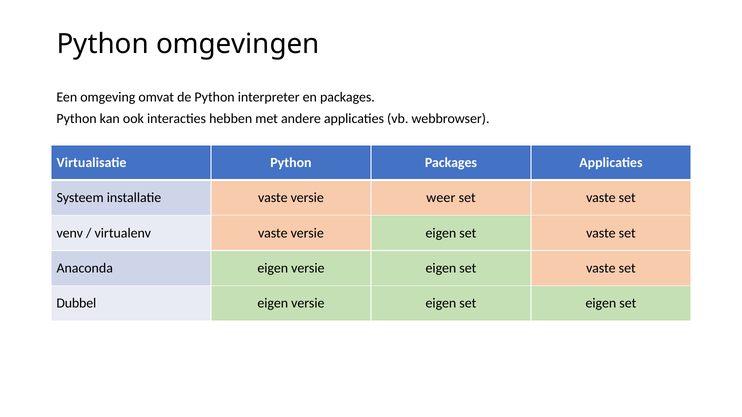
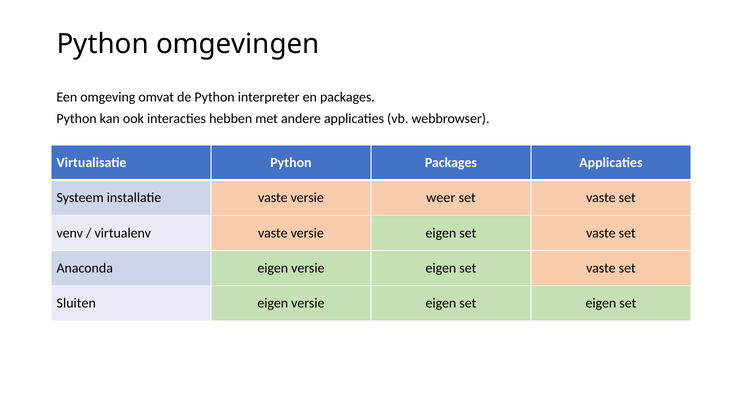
Dubbel: Dubbel -> Sluiten (76, 304)
